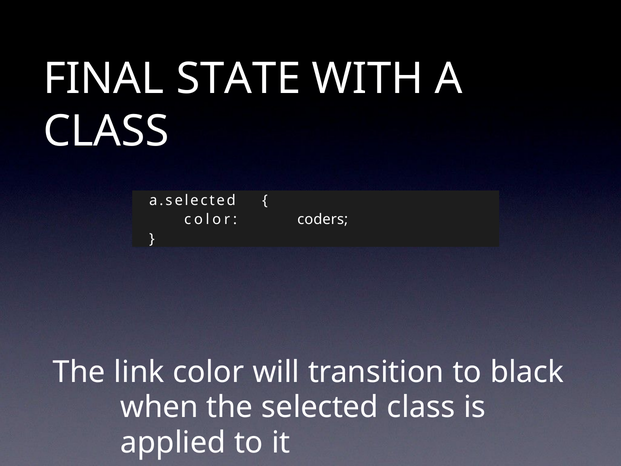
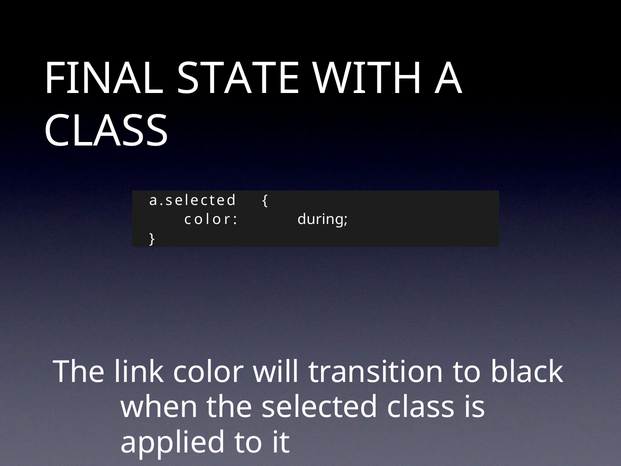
coders: coders -> during (323, 220)
